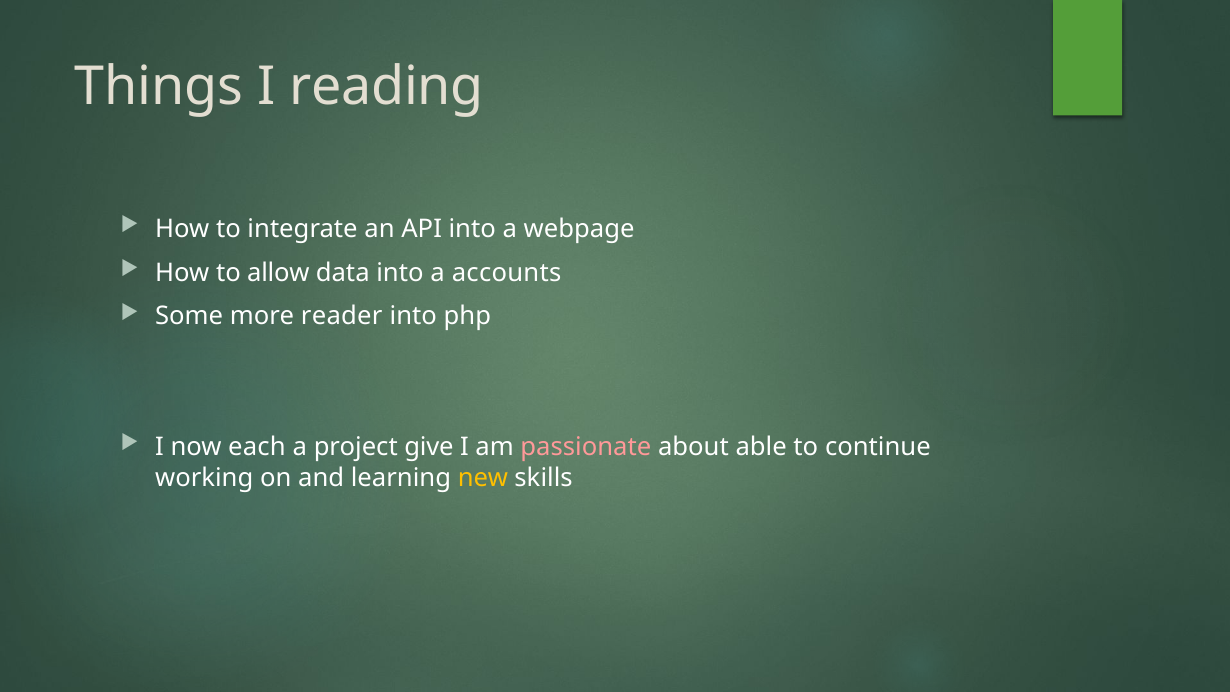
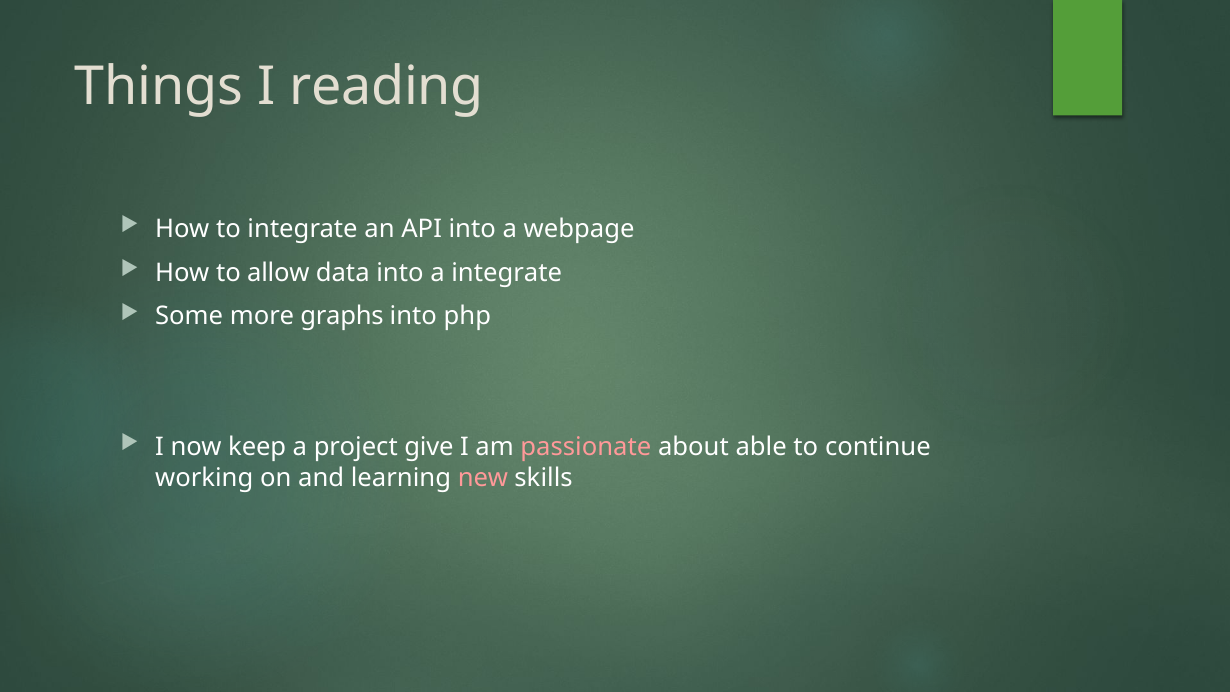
a accounts: accounts -> integrate (507, 272)
reader: reader -> graphs (342, 316)
each: each -> keep (257, 447)
new colour: yellow -> pink (483, 478)
